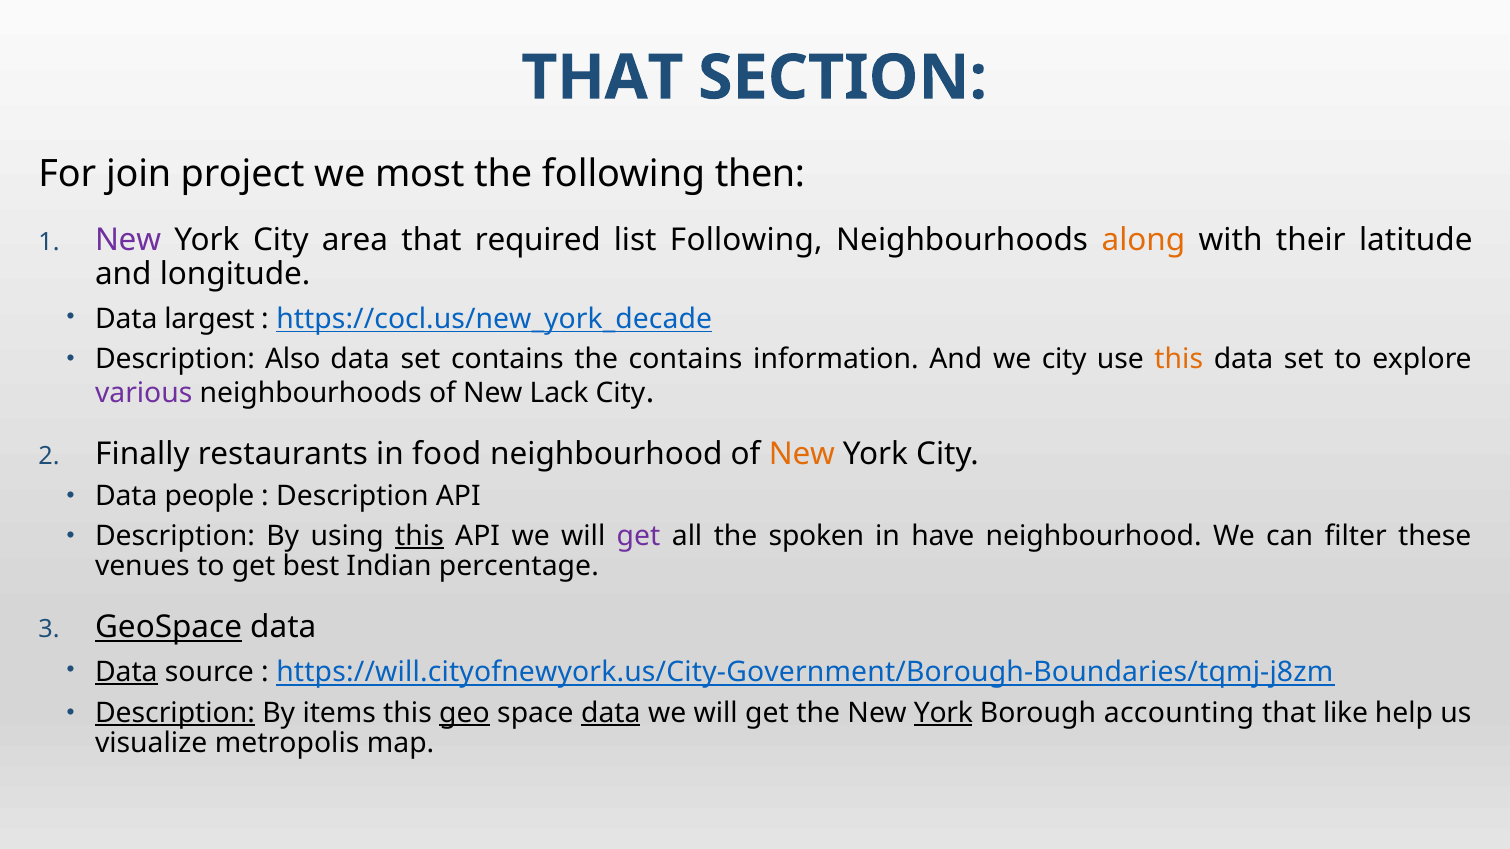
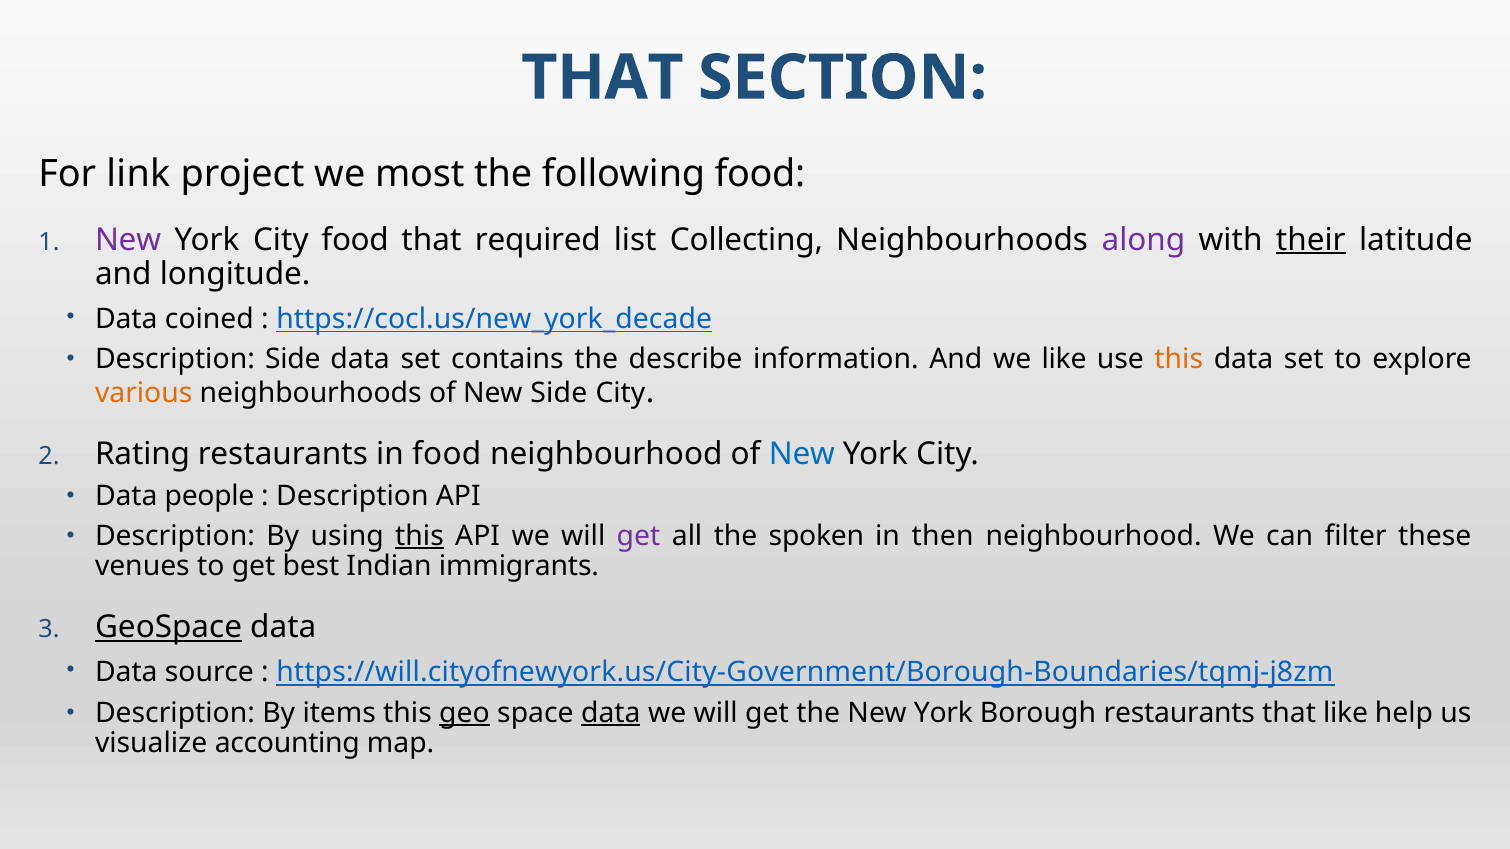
join: join -> link (138, 174)
following then: then -> food (760, 174)
City area: area -> food (355, 240)
list Following: Following -> Collecting (747, 240)
along colour: orange -> purple (1143, 240)
their underline: none -> present (1311, 240)
largest: largest -> coined (209, 319)
Description Also: Also -> Side (293, 360)
the contains: contains -> describe (686, 360)
we city: city -> like (1064, 360)
various colour: purple -> orange (144, 393)
New Lack: Lack -> Side (559, 393)
Finally: Finally -> Rating (142, 454)
New colour: orange -> blue (802, 454)
have: have -> then (943, 536)
percentage: percentage -> immigrants (519, 567)
Data underline: present -> none (126, 673)
Description underline: present -> none (175, 713)
York underline: present -> none (943, 713)
Borough accounting: accounting -> restaurants (1179, 713)
metropolis: metropolis -> accounting (287, 744)
